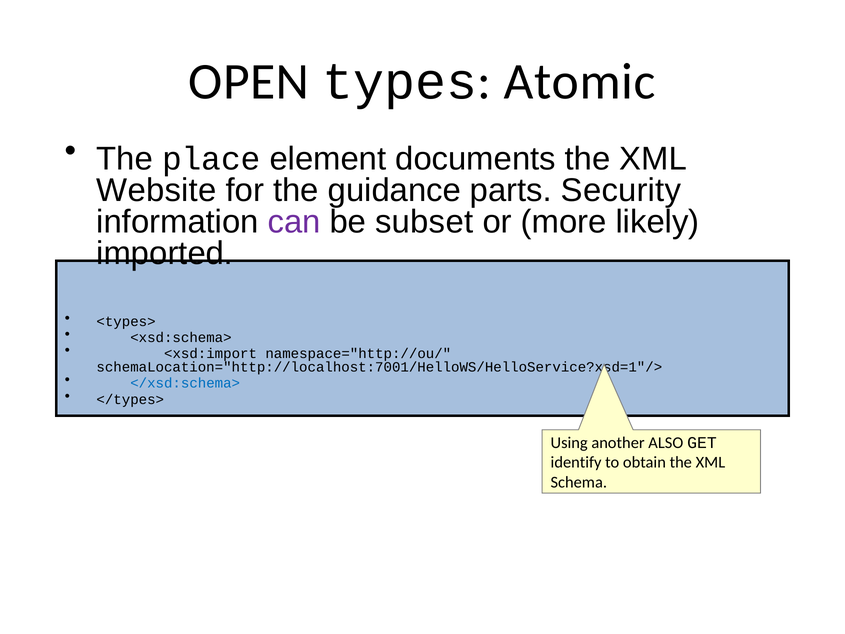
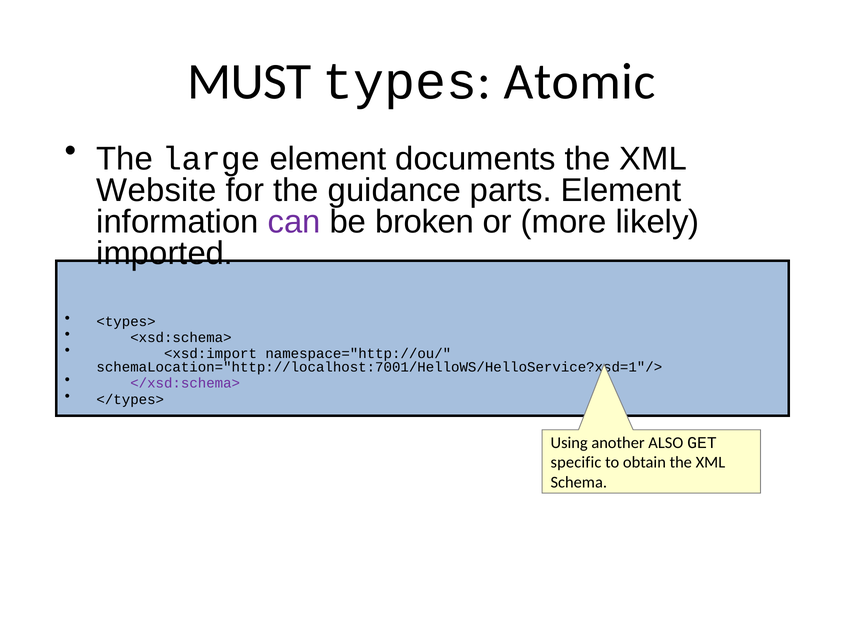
OPEN: OPEN -> MUST (249, 82)
place: place -> large (211, 159)
parts Security: Security -> Element (621, 190)
subset: subset -> broken (425, 222)
</xsd:schema> colour: blue -> purple (185, 383)
identify: identify -> specific (576, 462)
